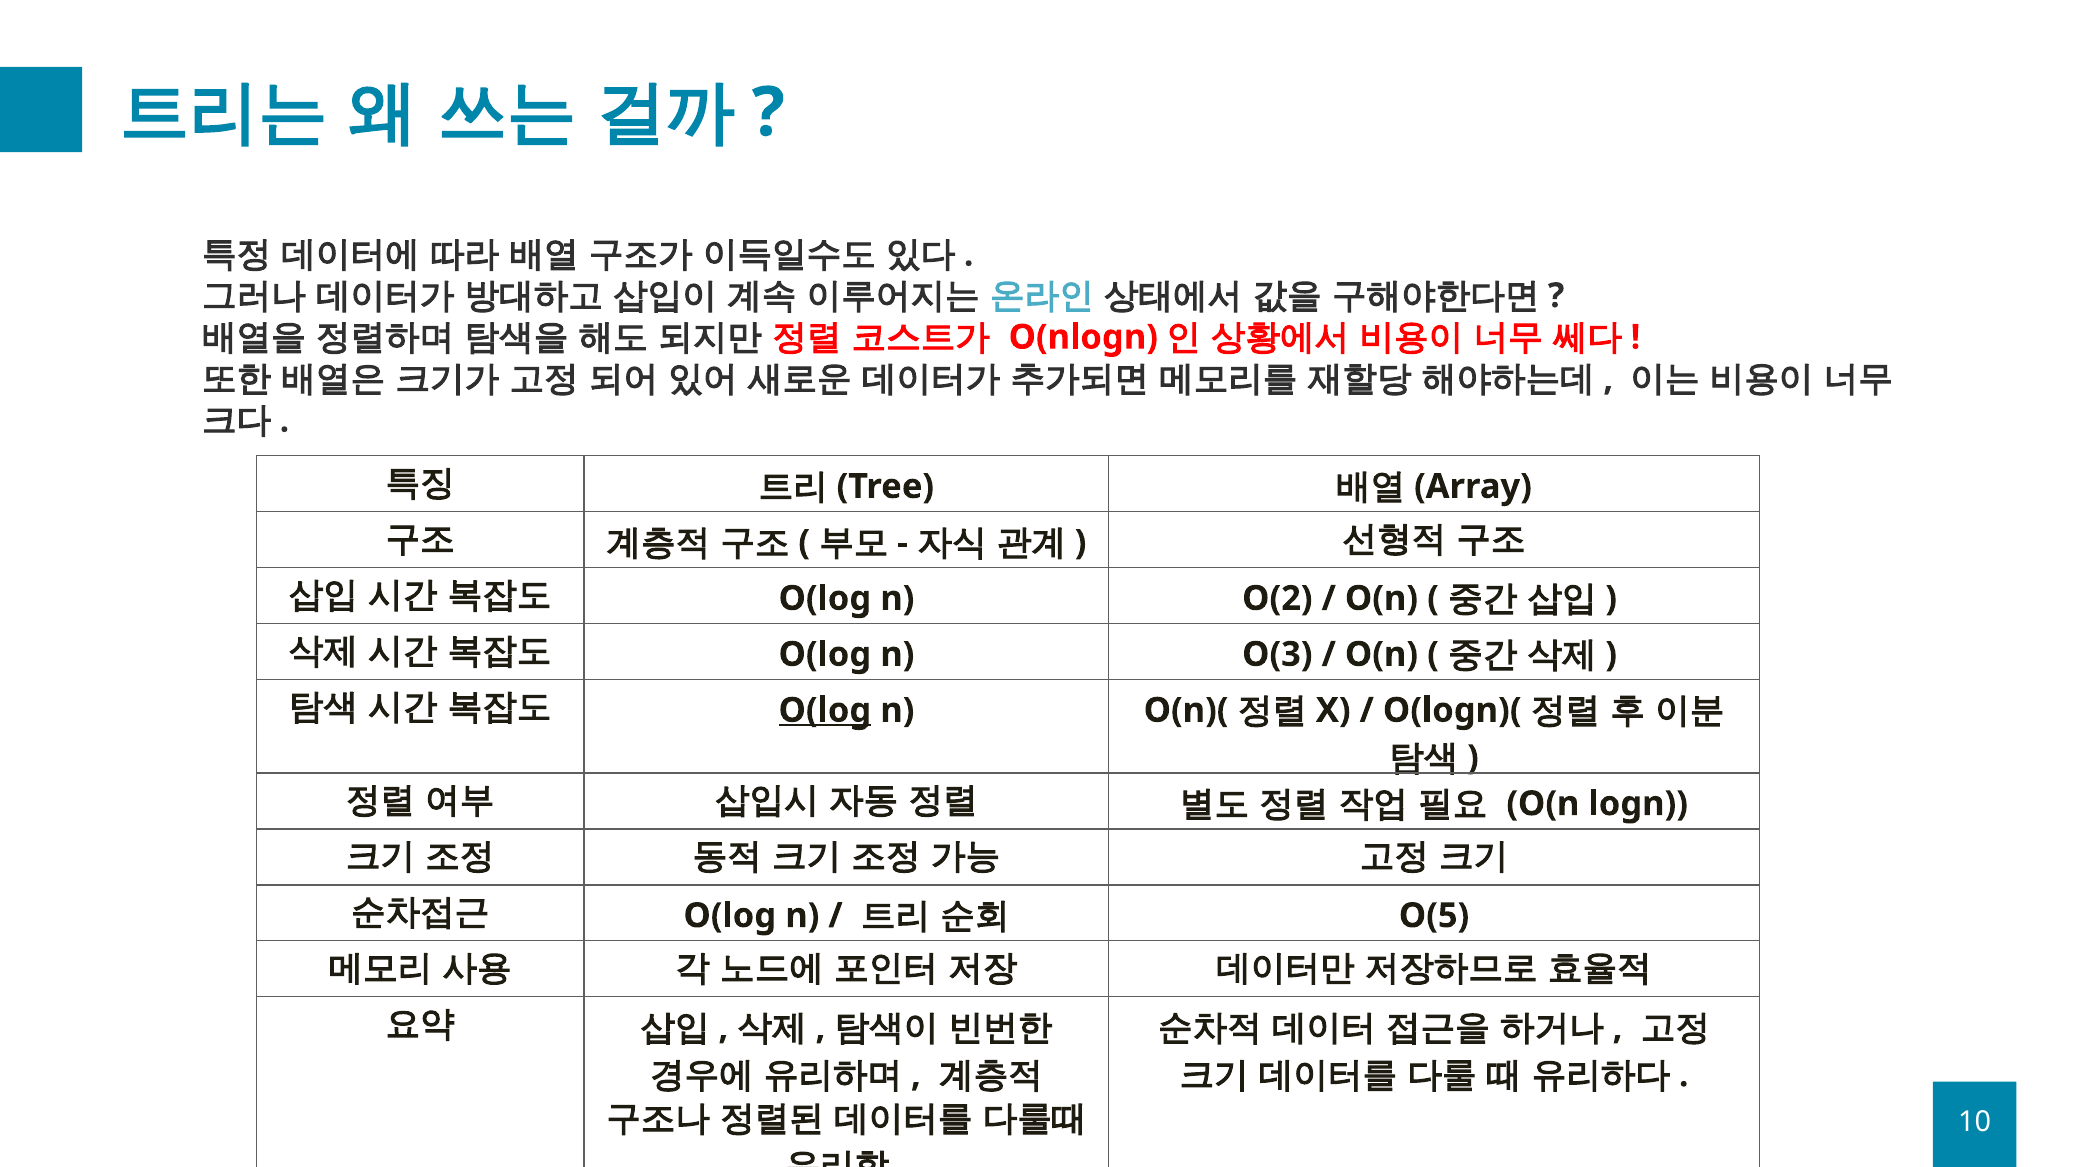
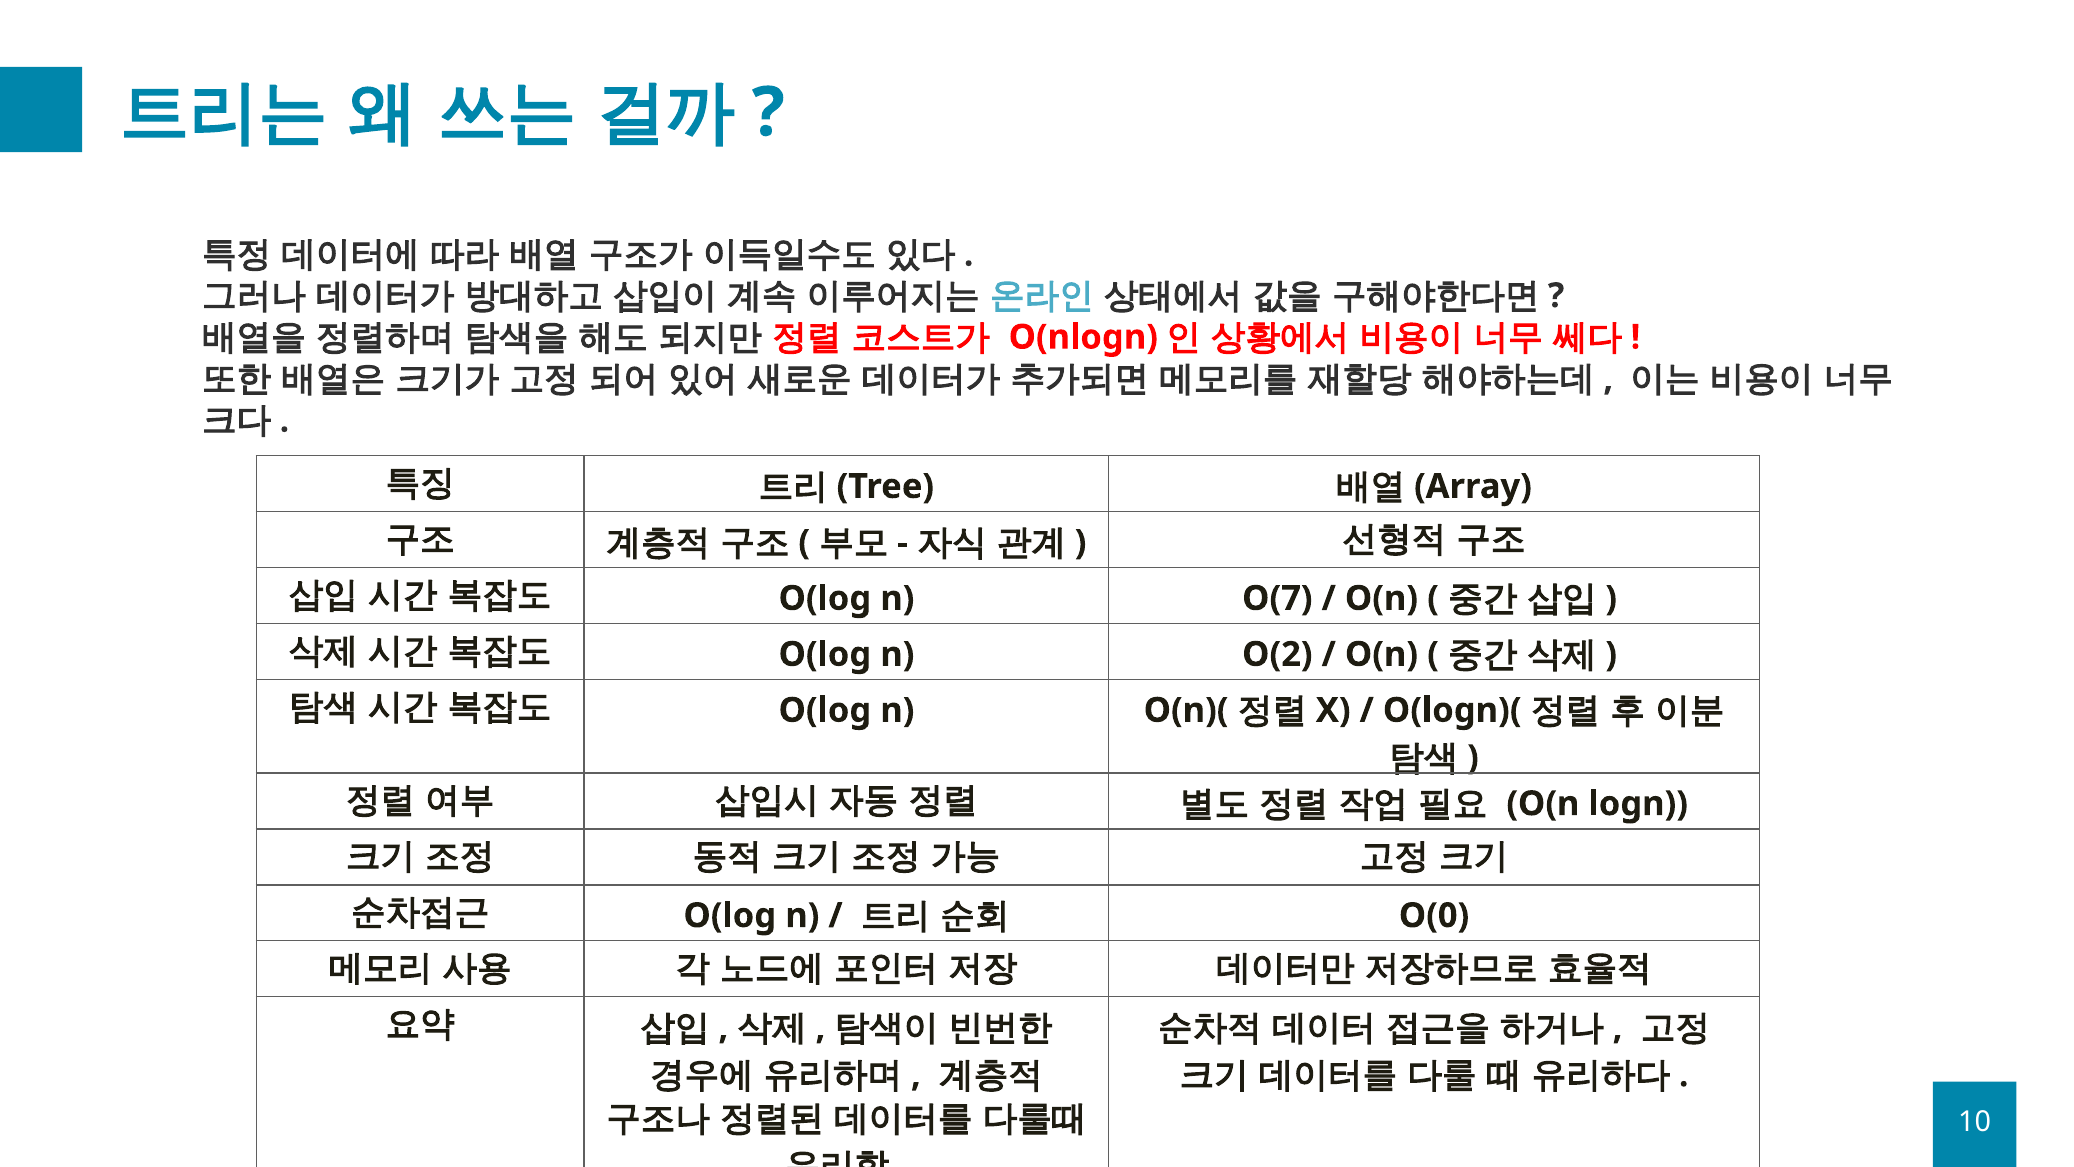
O(2: O(2 -> O(7 (1277, 598)
O(3: O(3 -> O(2 (1277, 654)
O(log underline: present -> none (825, 710)
O(5: O(5 -> O(0 (1434, 915)
